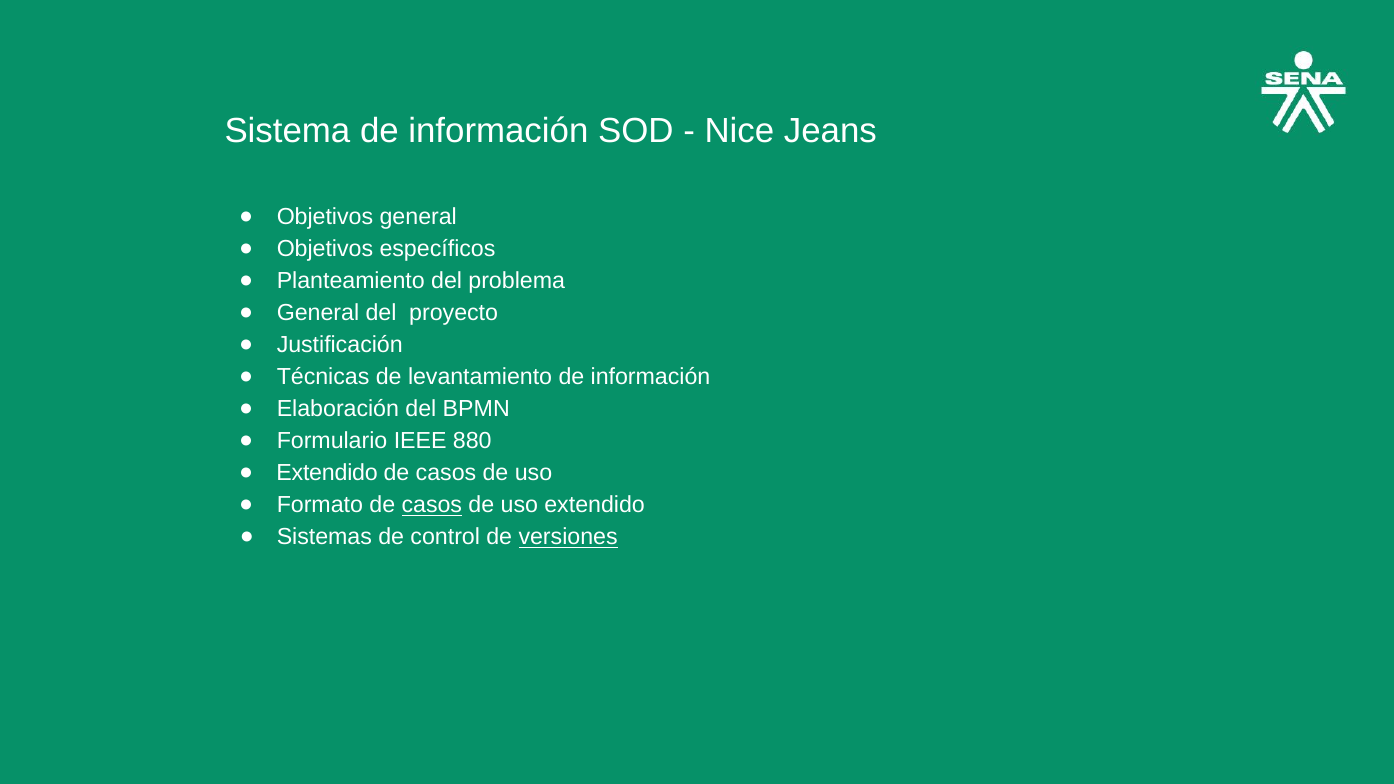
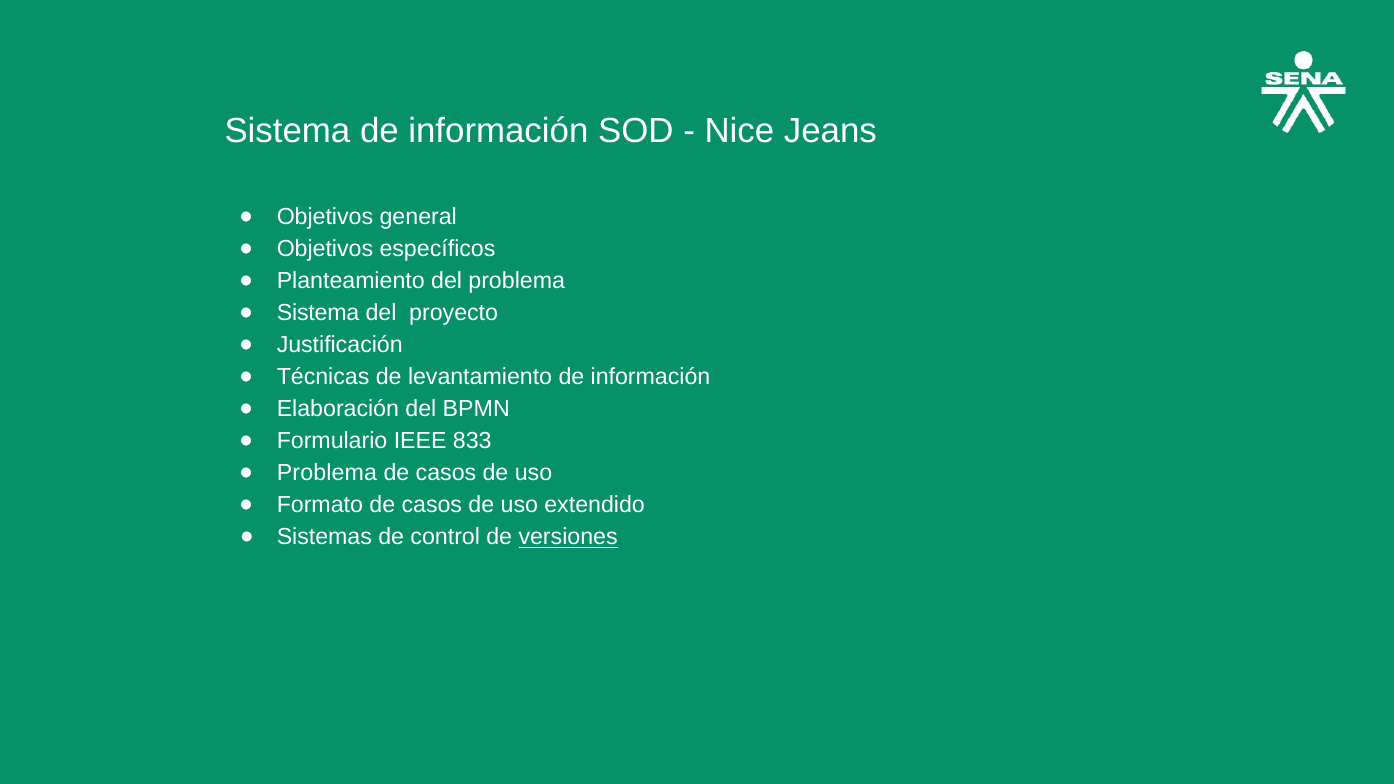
General: General -> Sistema (318, 313)
880: 880 -> 833 (472, 441)
Extendido: Extendido -> Problema (327, 473)
casos underline: present -> none (432, 505)
